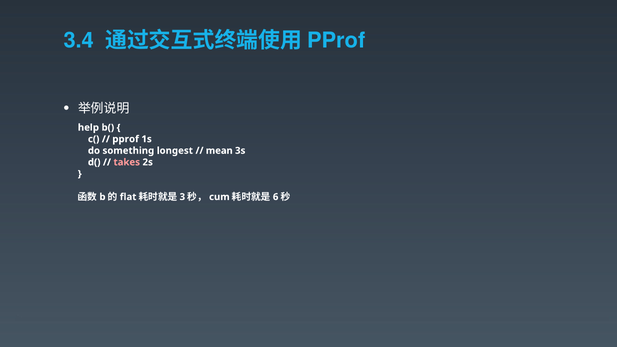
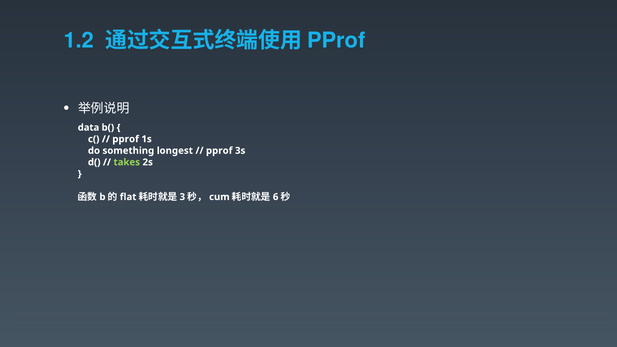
3.4: 3.4 -> 1.2 (79, 41)
help: help -> data (89, 128)
mean: mean -> pprof (219, 151)
takes colour: pink -> light green (127, 162)
